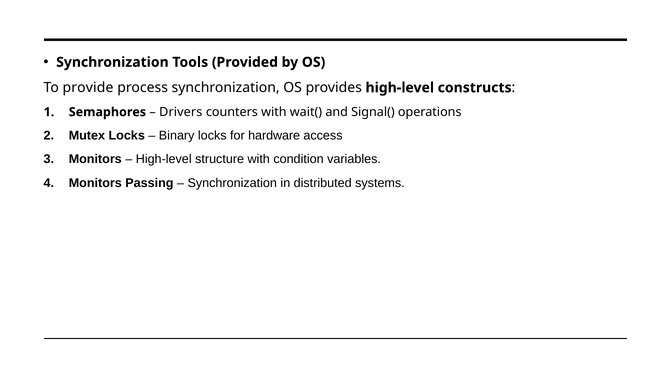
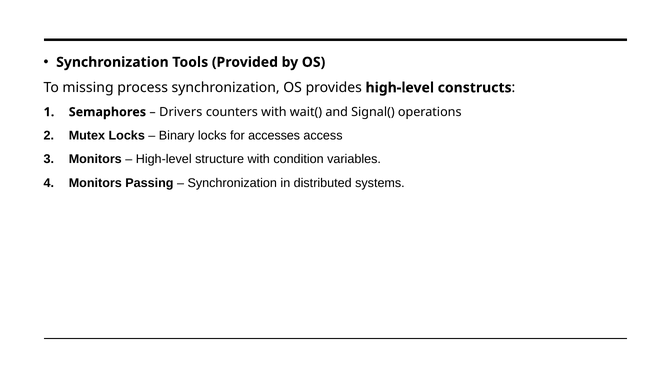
provide: provide -> missing (88, 88)
hardware: hardware -> accesses (274, 135)
